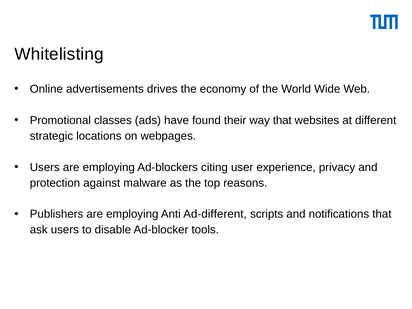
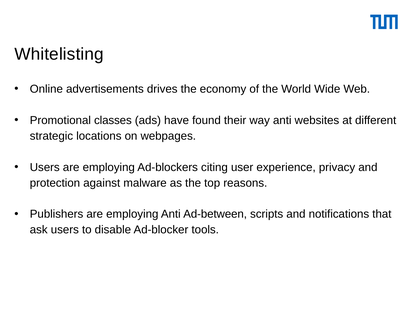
way that: that -> anti (282, 120)
Ad-different: Ad-different -> Ad-between (215, 214)
